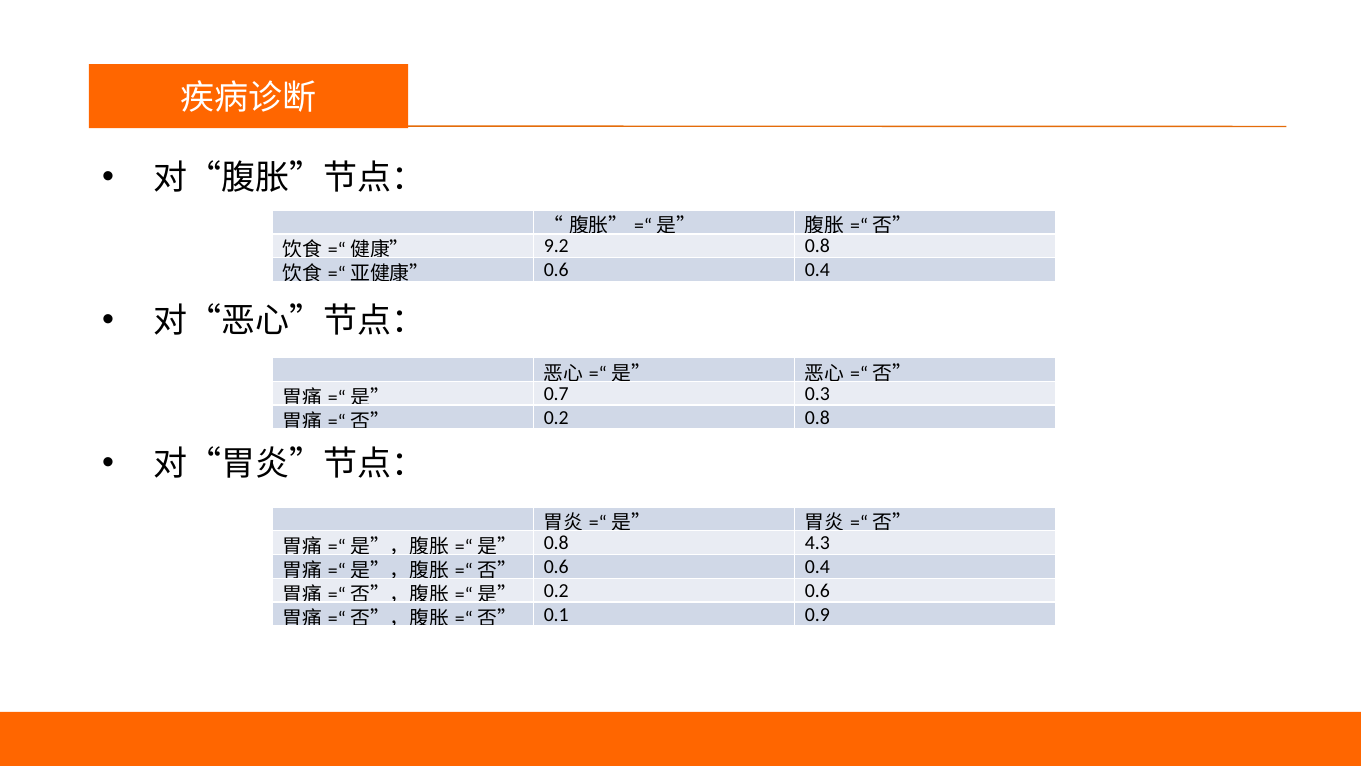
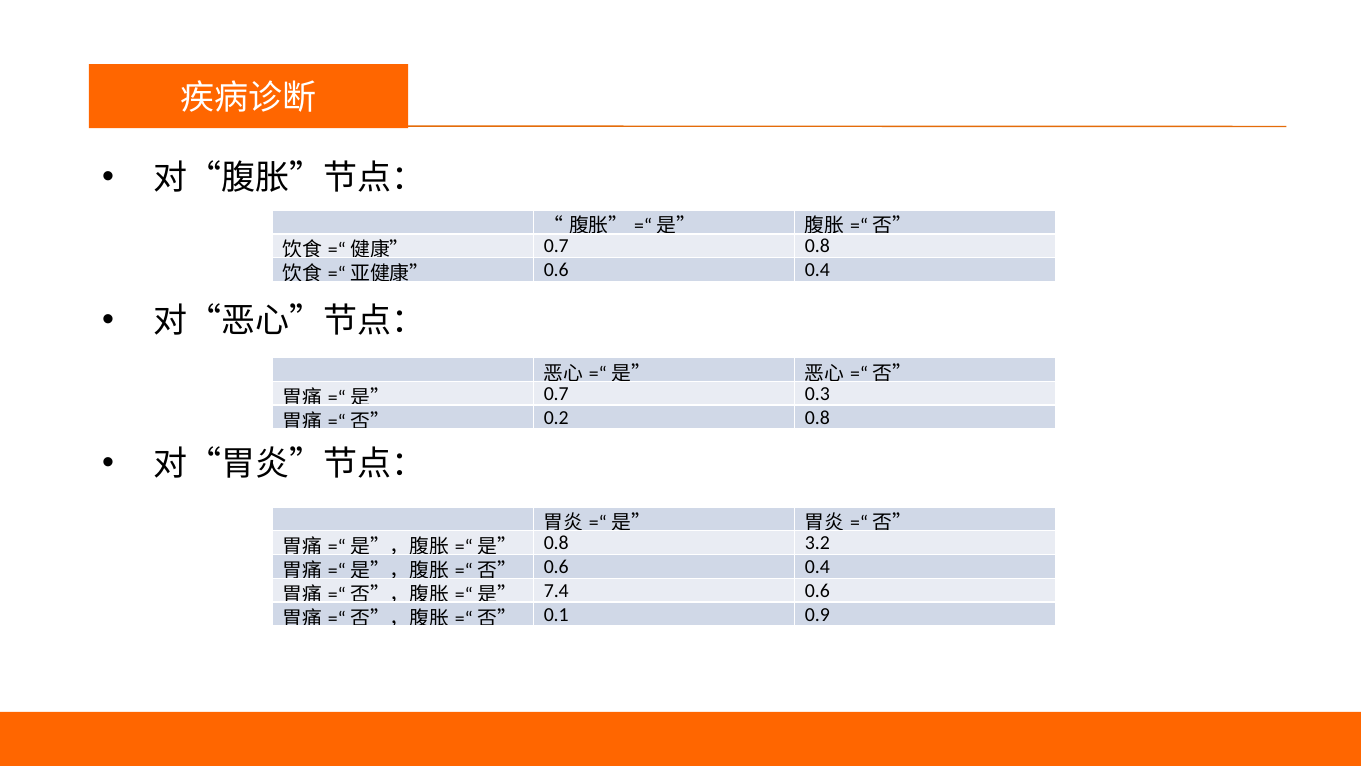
9.2: 9.2 -> 0.7 (556, 246)
4.3: 4.3 -> 3.2 (817, 543)
0.2: 0.2 -> 7.4 (556, 590)
